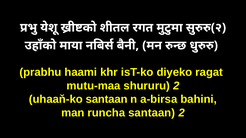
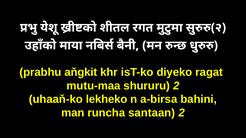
haami: haami -> aňgkit (81, 72)
uhaaň-ko santaan: santaan -> lekheko (107, 99)
